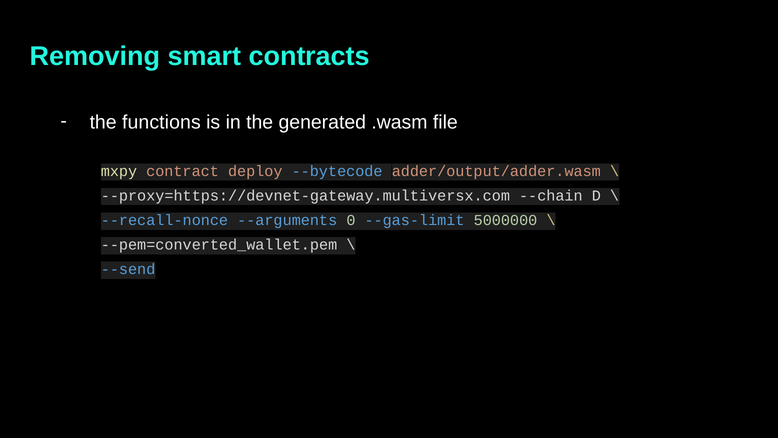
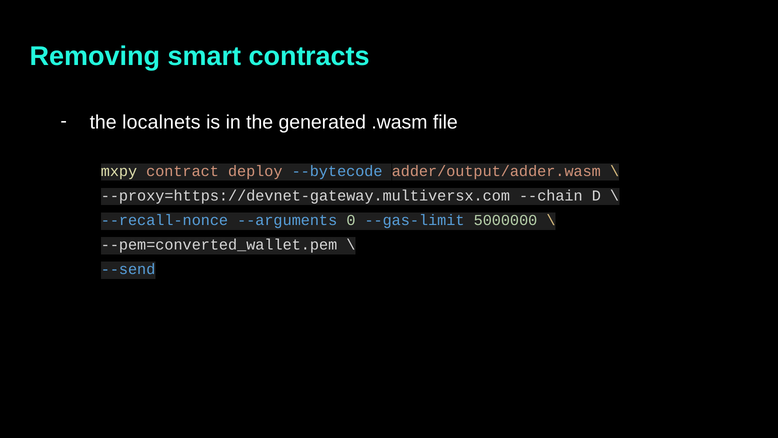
functions: functions -> localnets (161, 122)
